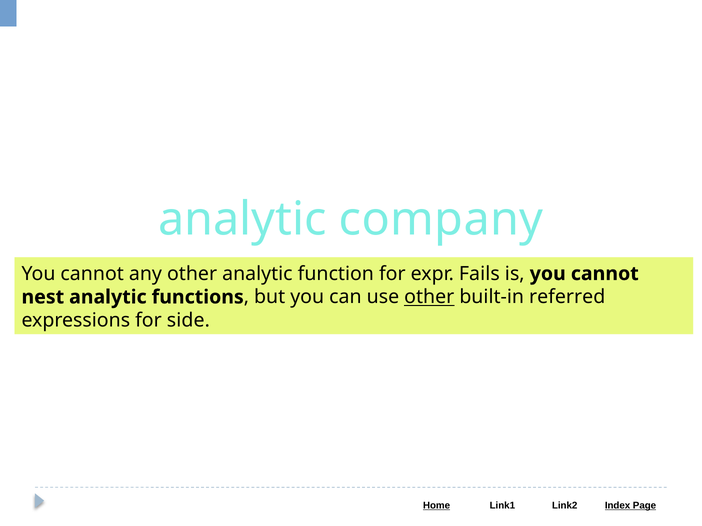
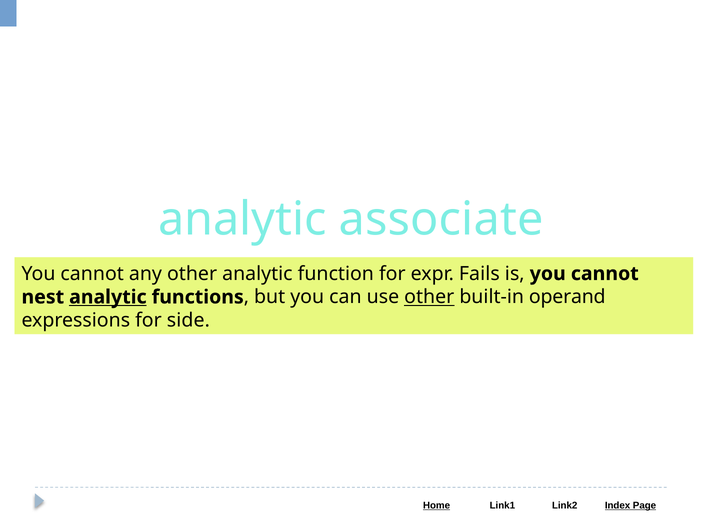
company: company -> associate (441, 219)
analytic underline: none -> present (108, 297)
referred: referred -> operand (567, 297)
